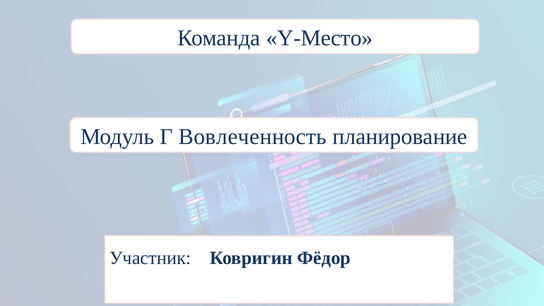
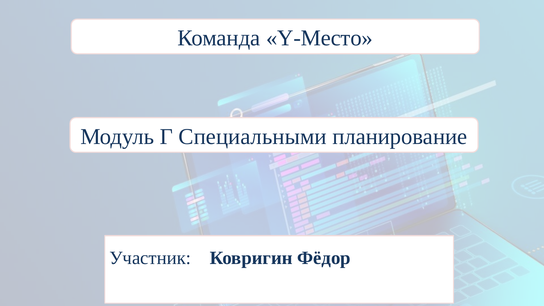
Вовлеченность: Вовлеченность -> Специальными (253, 137)
